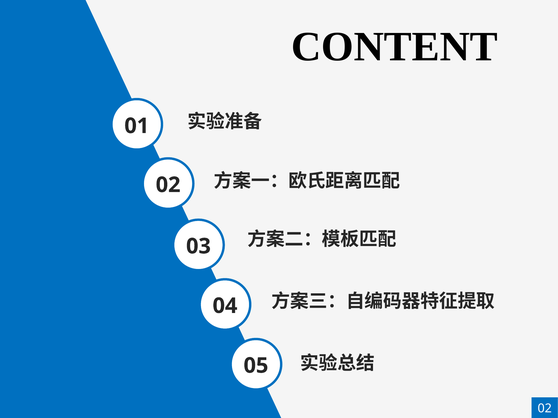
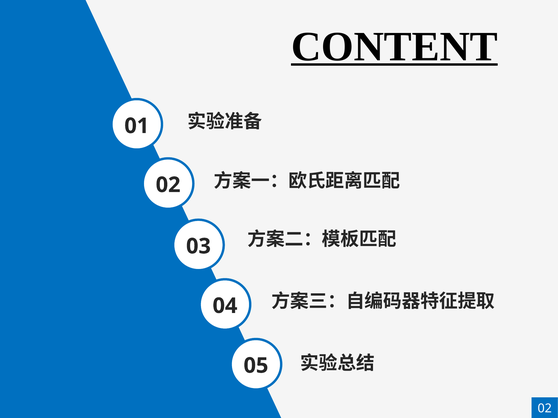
CONTENT underline: none -> present (394, 47)
